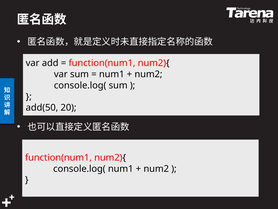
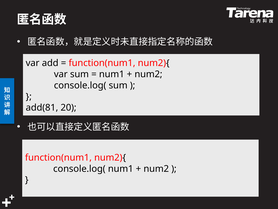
add(50: add(50 -> add(81 (42, 107)
